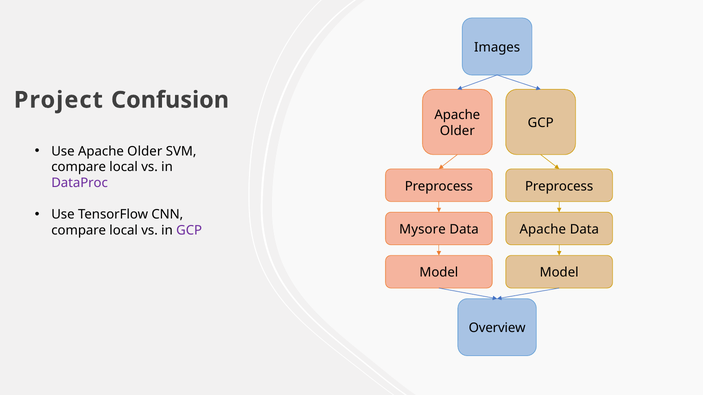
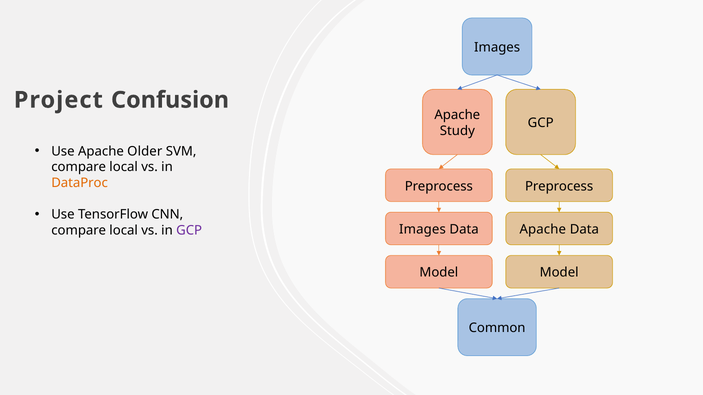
Older: Older -> Study (457, 131)
DataProc colour: purple -> orange (80, 183)
Mysore: Mysore -> Images (422, 230)
Overview: Overview -> Common (497, 328)
